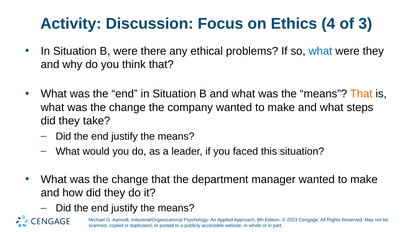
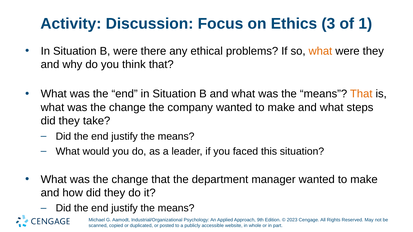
4: 4 -> 3 (328, 24)
3: 3 -> 1 (365, 24)
what colour: blue -> orange (320, 51)
